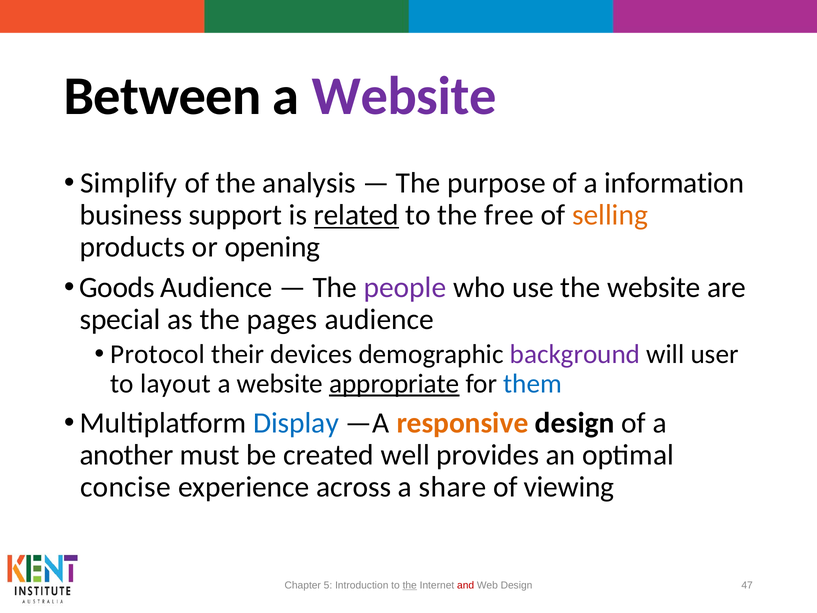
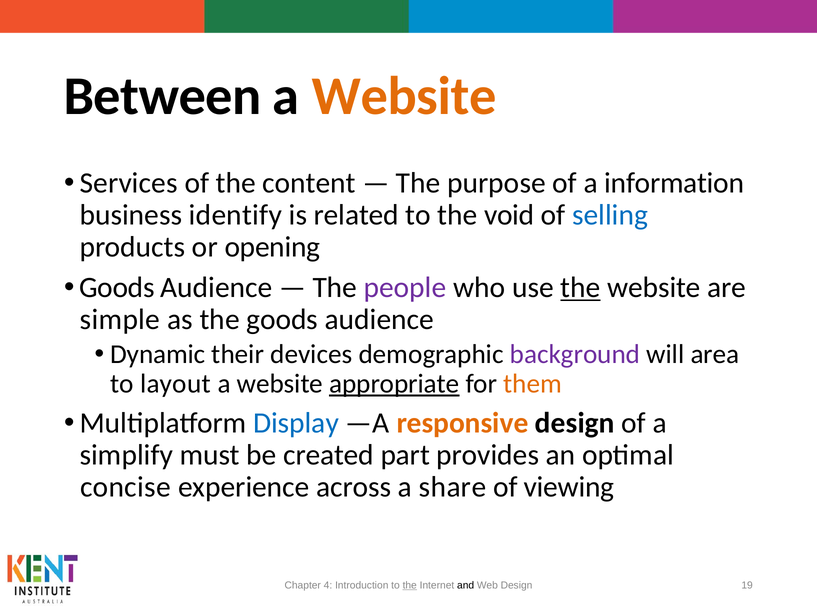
Website colour: purple -> orange (404, 96)
Simplify: Simplify -> Services (129, 183)
analysis: analysis -> content (309, 183)
support: support -> identify (235, 215)
related underline: present -> none (356, 215)
free: free -> void (509, 215)
selling colour: orange -> blue (610, 215)
the underline: none -> present (580, 287)
special: special -> simple (120, 319)
the pages: pages -> goods (282, 319)
Protocol: Protocol -> Dynamic (158, 354)
user: user -> area (715, 354)
them colour: blue -> orange (533, 384)
another: another -> simplify (126, 455)
well: well -> part (405, 455)
5: 5 -> 4 (328, 585)
and colour: red -> black (466, 585)
47: 47 -> 19 (747, 585)
